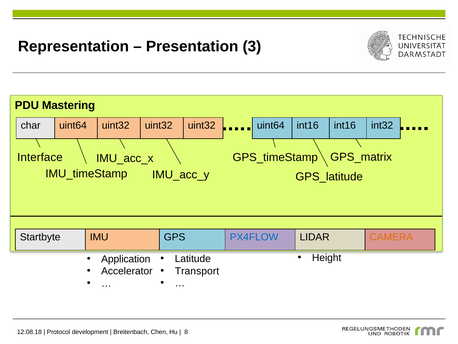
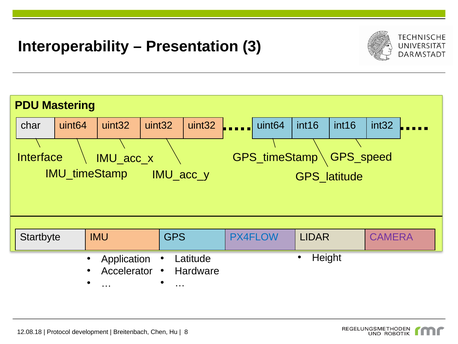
Representation: Representation -> Interoperability (73, 47)
GPS_matrix: GPS_matrix -> GPS_speed (361, 157)
CAMERA colour: orange -> purple (391, 237)
Transport: Transport -> Hardware (197, 271)
